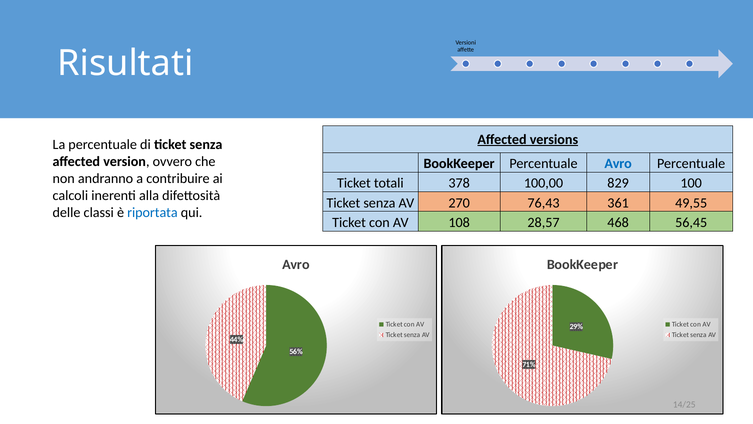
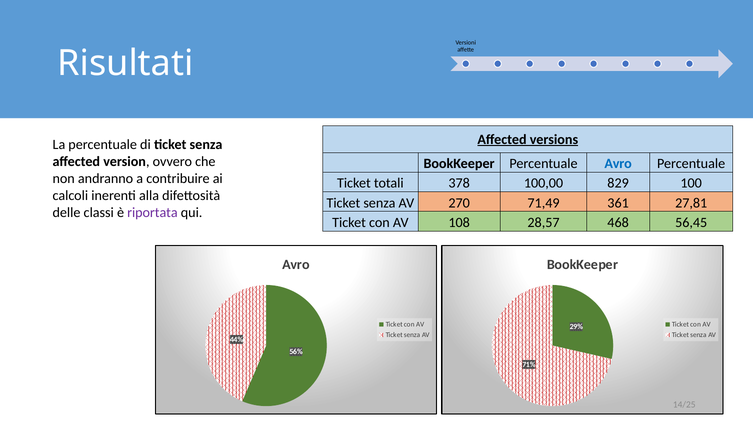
76,43: 76,43 -> 71,49 (544, 203)
49,55: 49,55 -> 27,81 (691, 203)
riportata colour: blue -> purple (152, 212)
